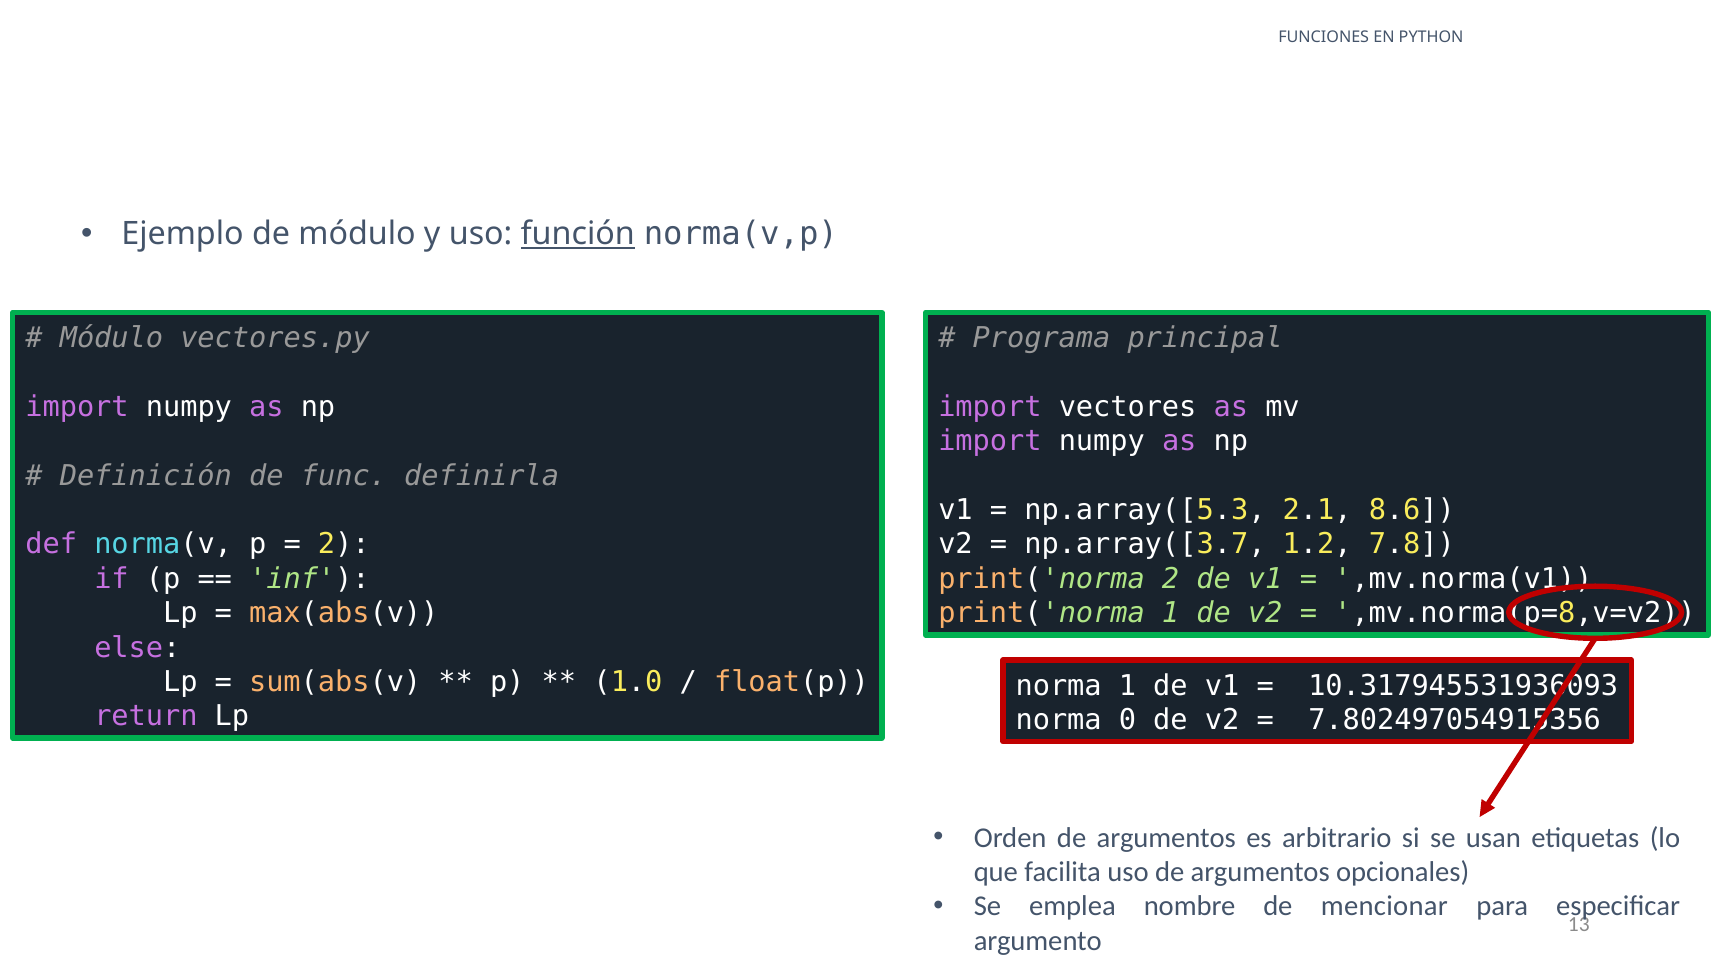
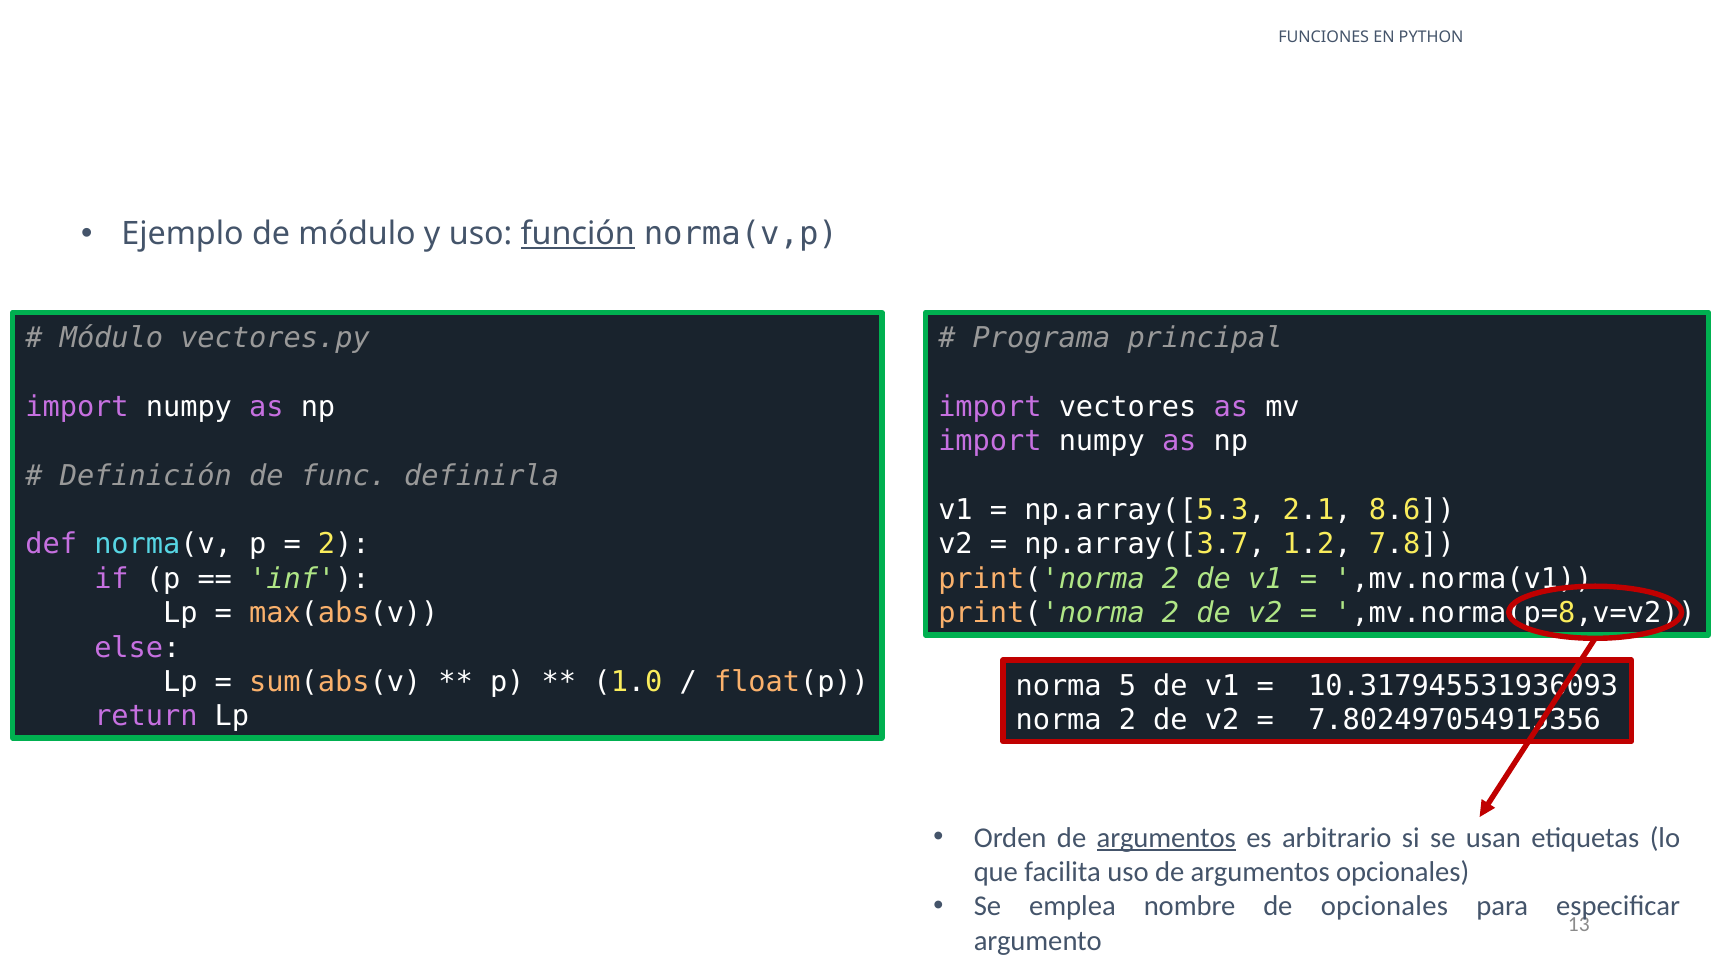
1: 1 -> 2 (1171, 613)
norma 1: 1 -> 5 (1127, 686)
norma 0: 0 -> 2 (1127, 720)
argumentos underline: none -> present (1166, 838)
de mencionar: mencionar -> opcionales (1384, 907)
